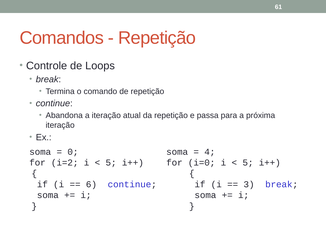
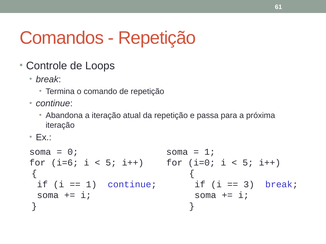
4: 4 -> 1 (210, 152)
i=2: i=2 -> i=6 (65, 163)
6: 6 -> 1 (91, 185)
